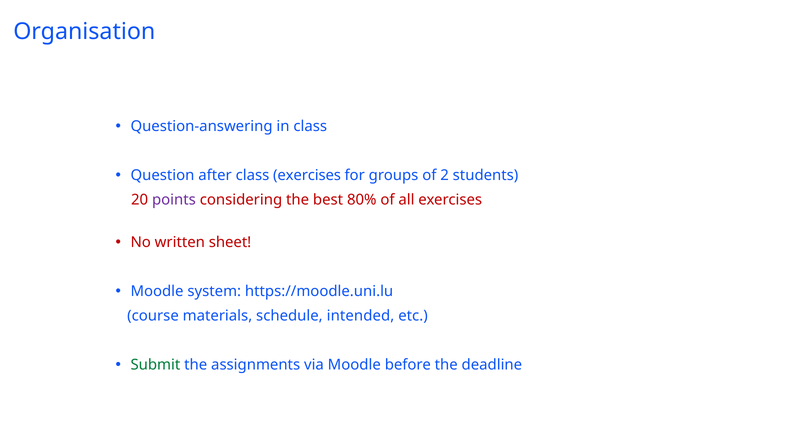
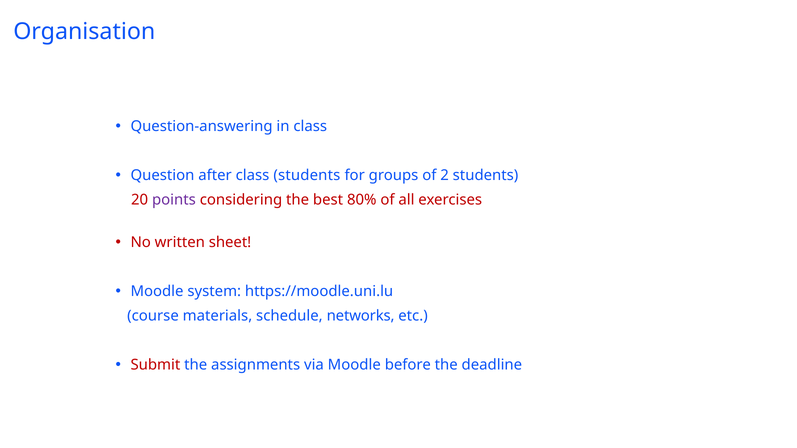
class exercises: exercises -> students (307, 175)
intended: intended -> networks (361, 316)
Submit colour: green -> red (155, 365)
